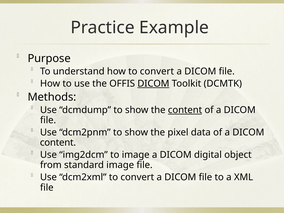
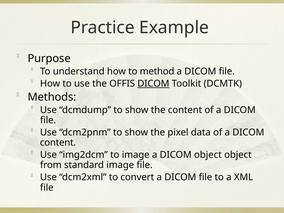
how to convert: convert -> method (157, 71)
content underline: present -> none (185, 110)
DICOM digital: digital -> object (208, 155)
